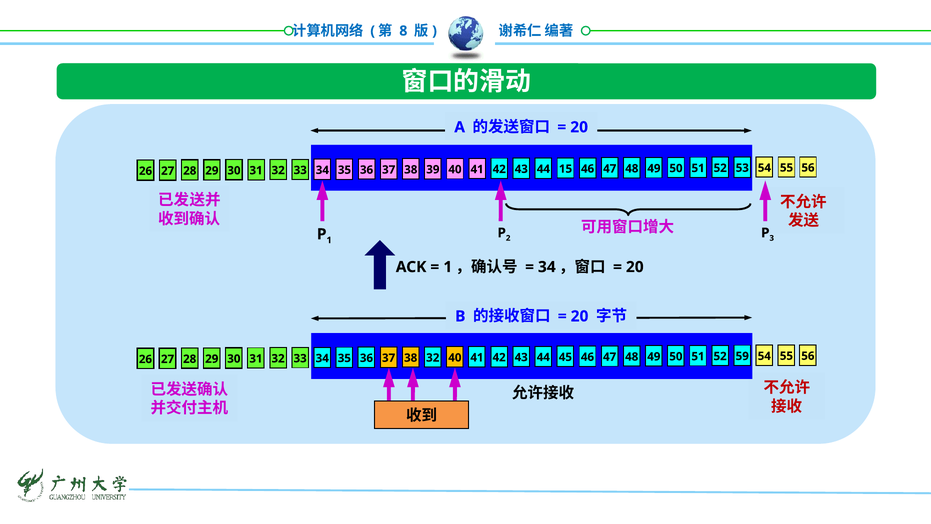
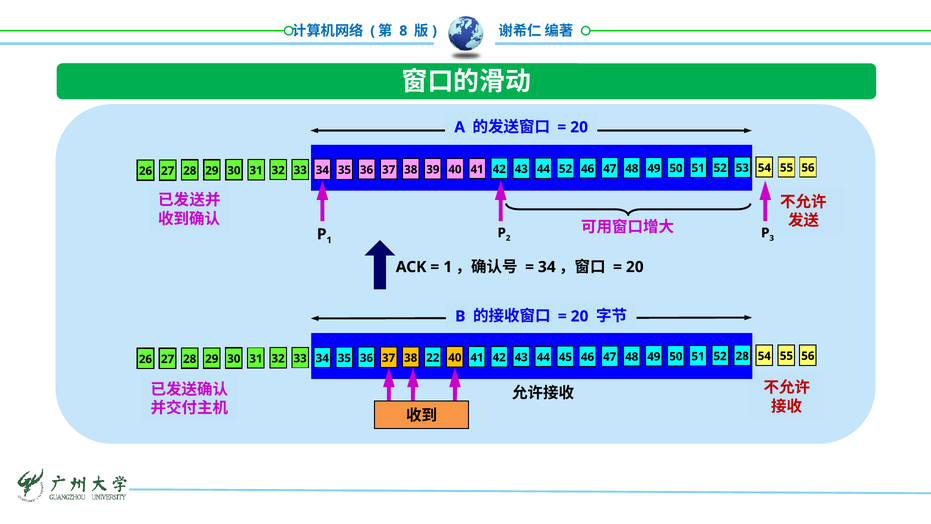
44 15: 15 -> 52 (566, 169)
38 32: 32 -> 22 (433, 358)
52 59: 59 -> 28 (742, 356)
